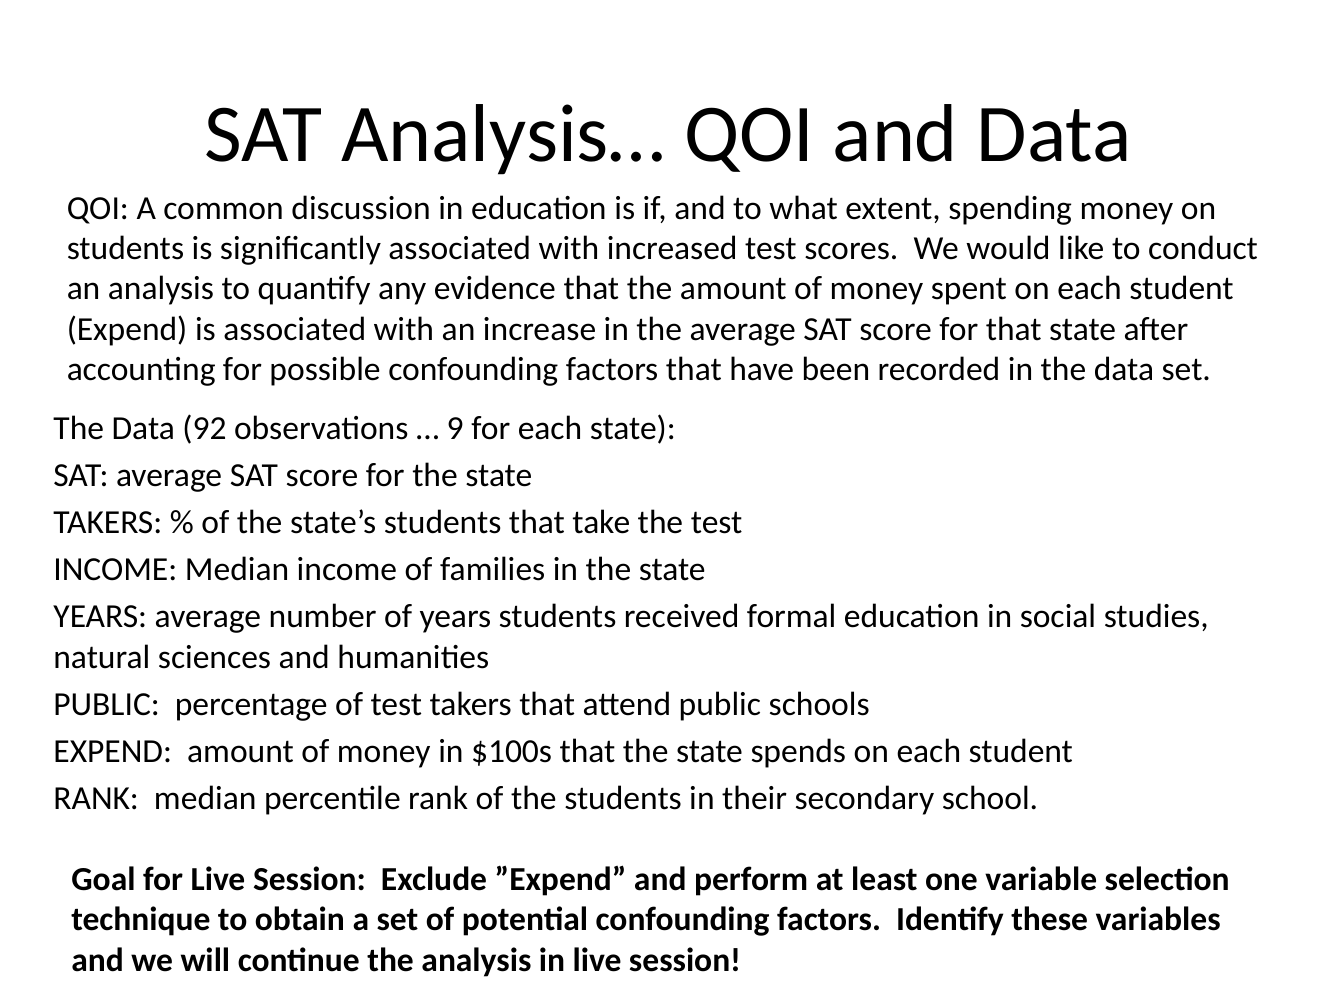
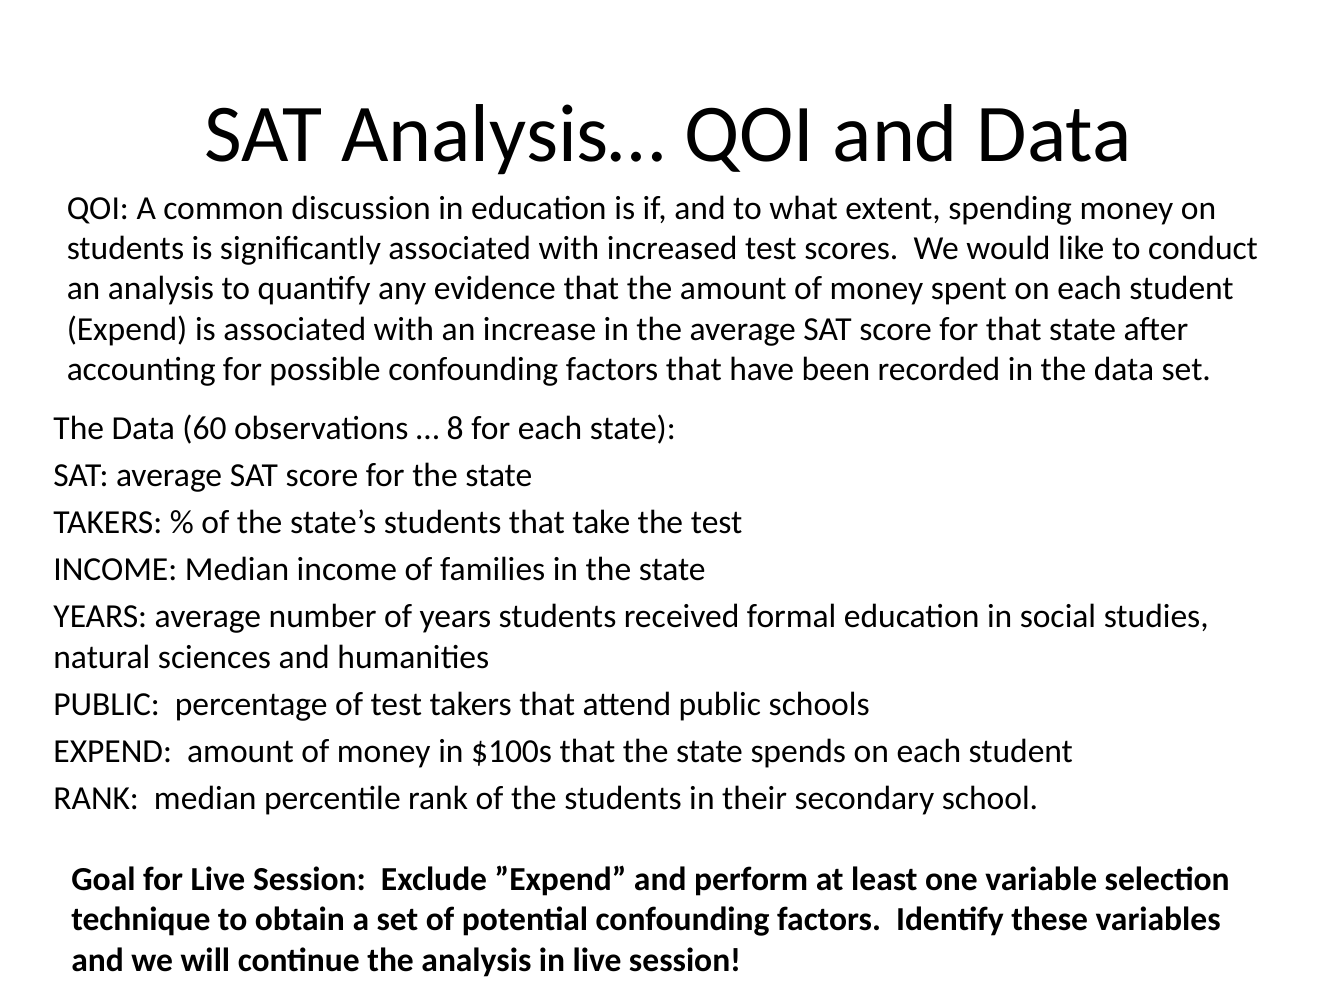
92: 92 -> 60 (204, 429)
9: 9 -> 8 (455, 429)
